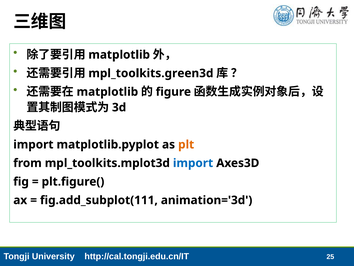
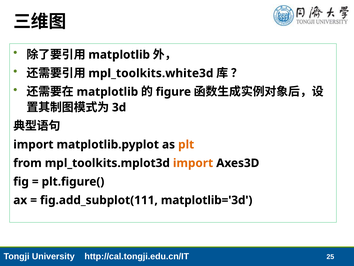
mpl_toolkits.green3d: mpl_toolkits.green3d -> mpl_toolkits.white3d (151, 73)
import colour: blue -> orange (193, 163)
animation='3d: animation='3d -> matplotlib='3d (207, 200)
